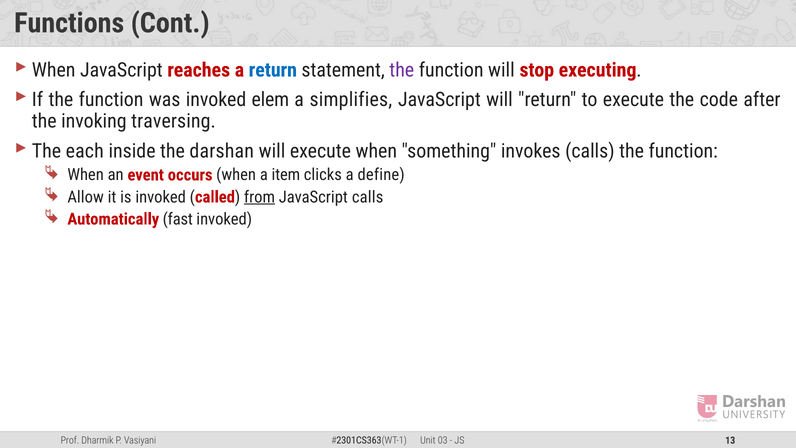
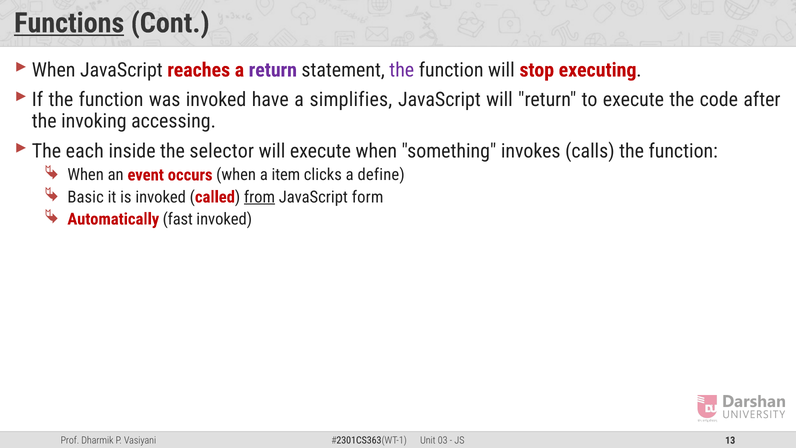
Functions underline: none -> present (69, 23)
return colour: blue -> purple (273, 70)
elem: elem -> have (270, 100)
traversing: traversing -> accessing (174, 121)
darshan: darshan -> selector (222, 151)
Allow: Allow -> Basic (86, 197)
JavaScript calls: calls -> form (368, 197)
